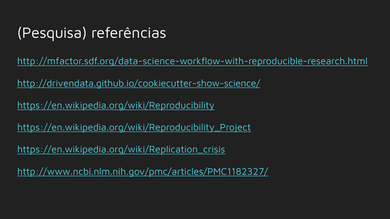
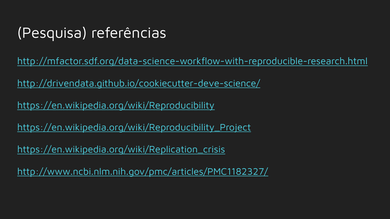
http://drivendata.github.io/cookiecutter-show-science/: http://drivendata.github.io/cookiecutter-show-science/ -> http://drivendata.github.io/cookiecutter-deve-science/ (139, 83)
